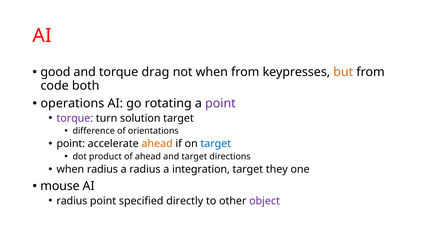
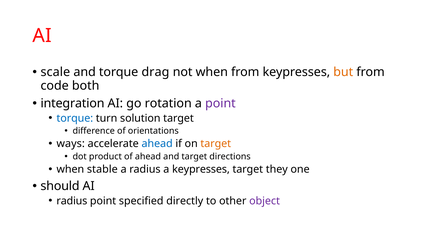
good: good -> scale (55, 72)
operations: operations -> integration (73, 104)
rotating: rotating -> rotation (168, 104)
torque colour: purple -> blue (75, 118)
point: point -> ways (71, 144)
ahead colour: orange -> blue (157, 144)
target colour: blue -> orange (216, 144)
when radius: radius -> stable (102, 169)
a integration: integration -> keypresses (201, 169)
mouse: mouse -> should (60, 186)
